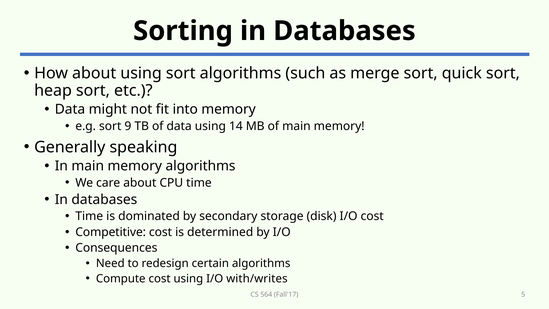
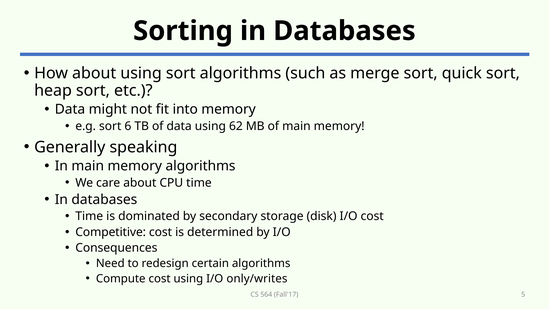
9: 9 -> 6 (128, 126)
14: 14 -> 62 (236, 126)
with/writes: with/writes -> only/writes (257, 279)
